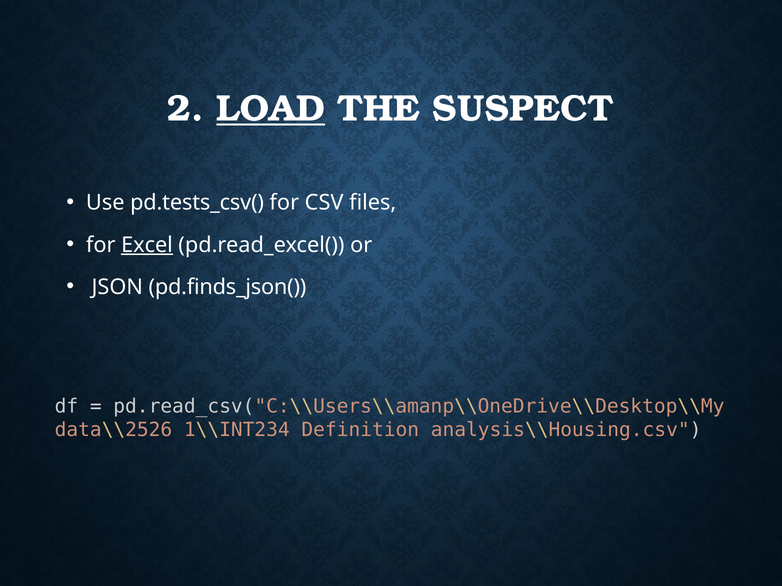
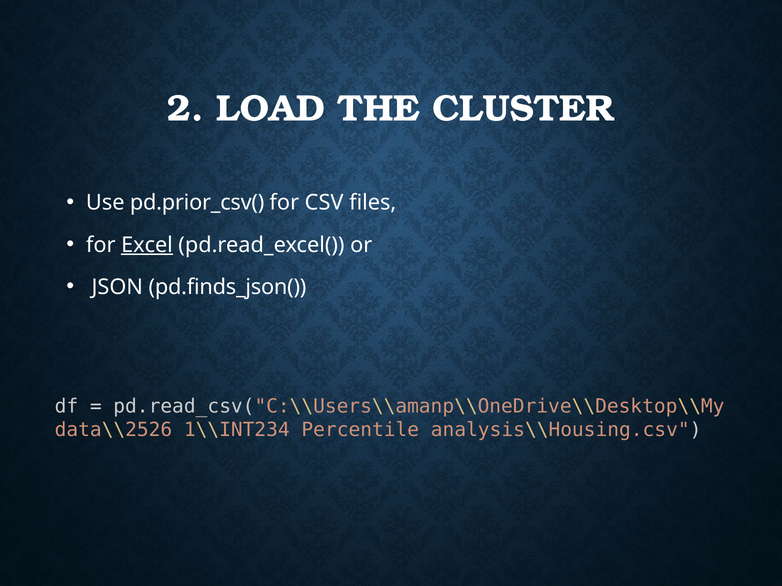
LOAD underline: present -> none (271, 109)
SUSPECT: SUSPECT -> CLUSTER (523, 109)
pd.tests_csv(: pd.tests_csv( -> pd.prior_csv( (197, 203)
Definition: Definition -> Percentile (360, 430)
